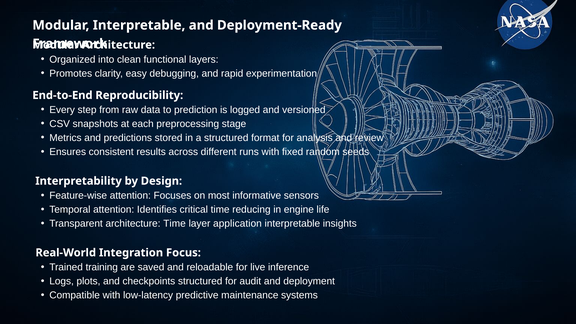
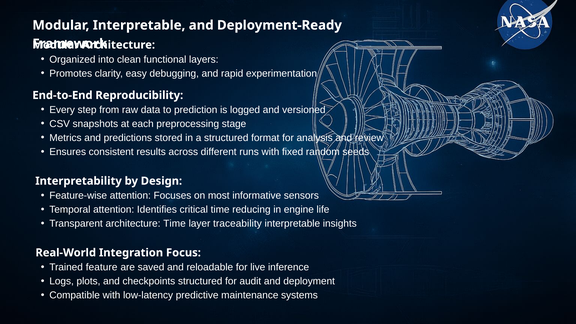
application: application -> traceability (237, 224)
training: training -> feature (102, 267)
